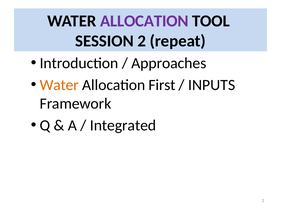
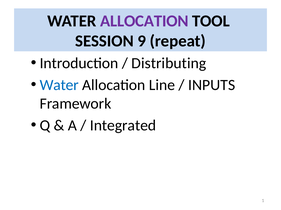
2: 2 -> 9 (142, 41)
Approaches: Approaches -> Distributing (169, 63)
Water colour: orange -> blue (59, 85)
First: First -> Line (162, 85)
